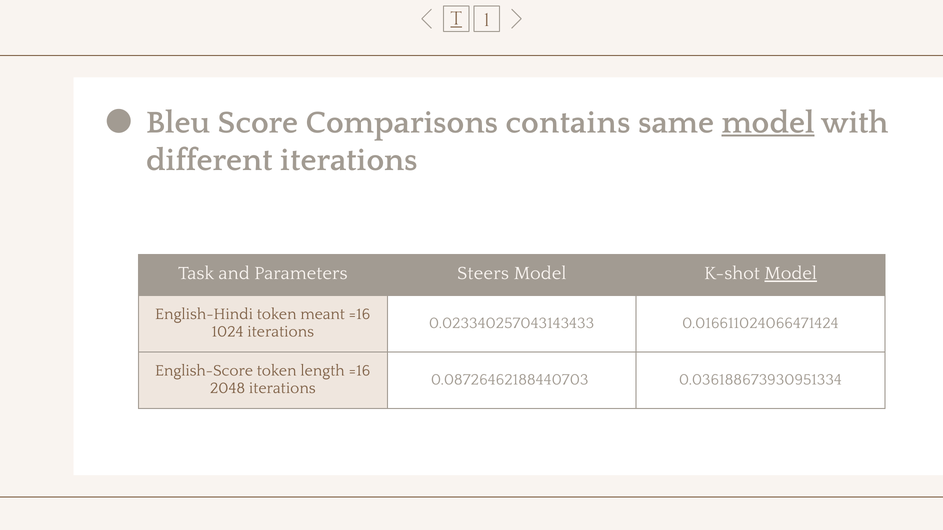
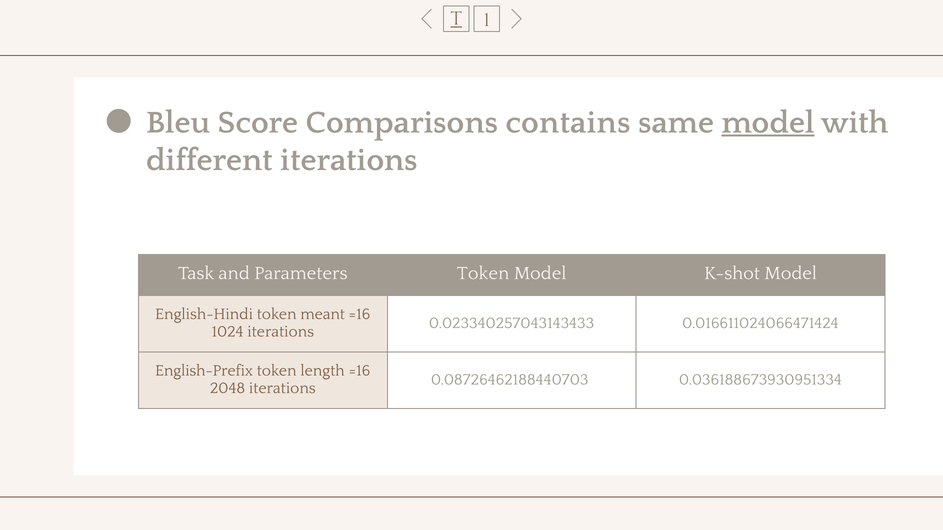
Parameters Steers: Steers -> Token (483, 274)
Model underline: present -> none (791, 274)
English-Score: English-Score -> English-Prefix (204, 371)
